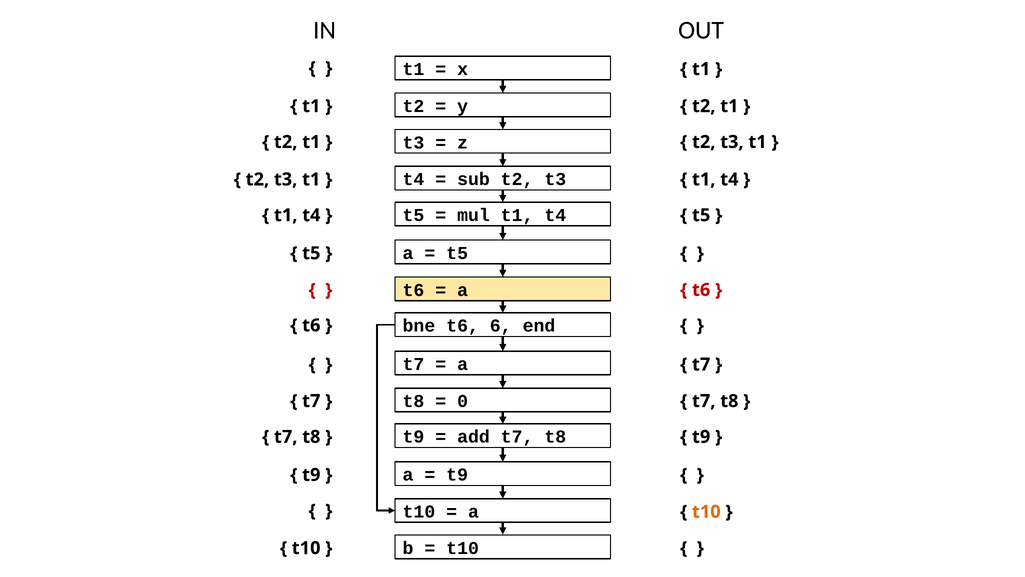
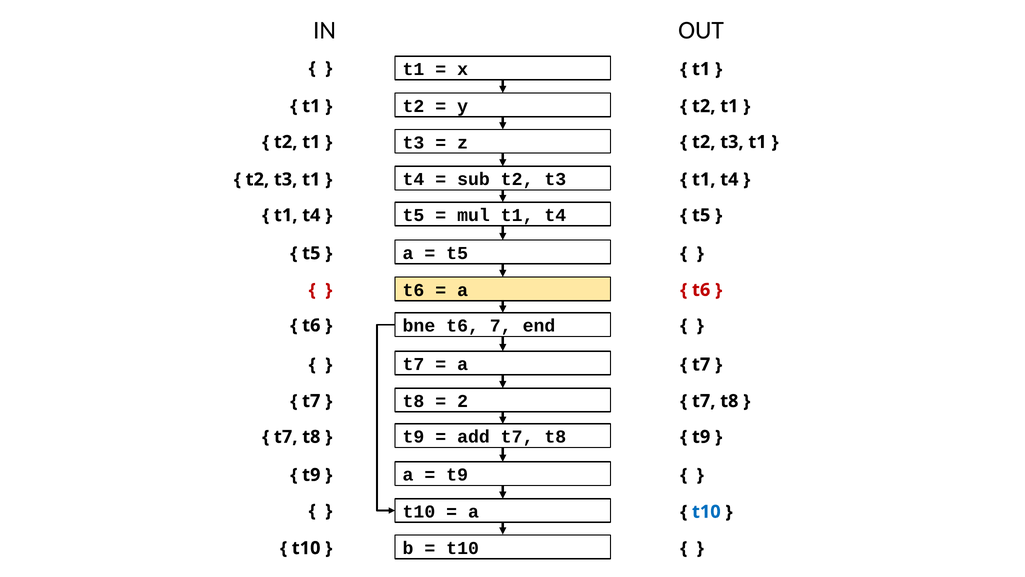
6: 6 -> 7 (501, 326)
0: 0 -> 2 (463, 401)
t10 colour: orange -> blue (706, 511)
